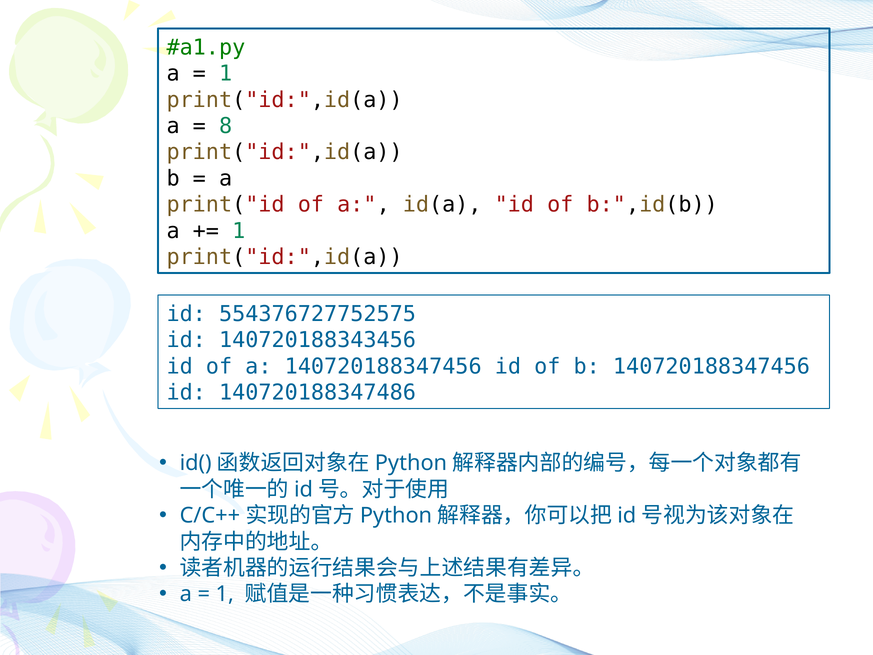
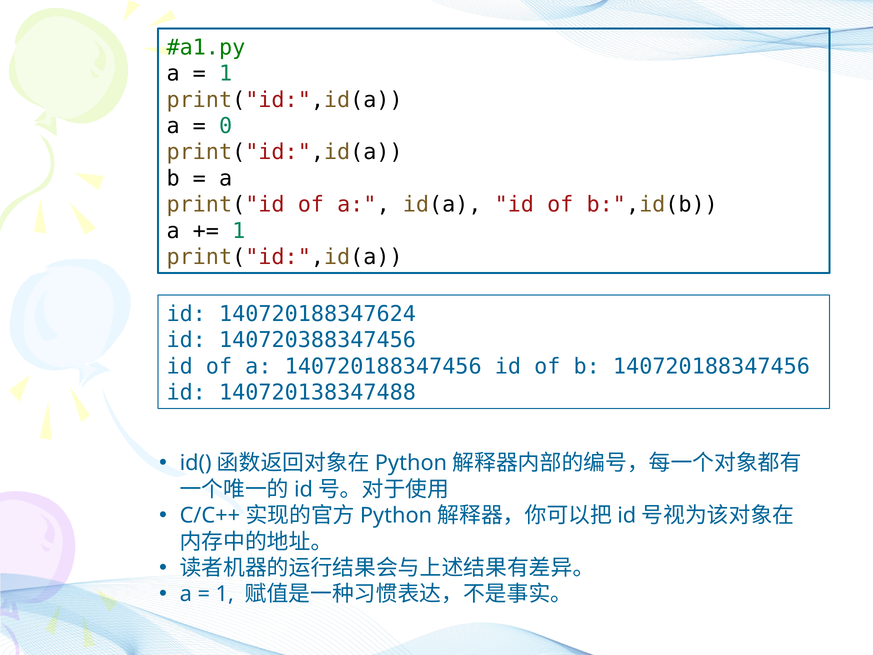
8: 8 -> 0 (226, 126)
554376727752575: 554376727752575 -> 140720188347624 (318, 314)
140720188343456: 140720188343456 -> 140720388347456 (318, 340)
140720188347486: 140720188347486 -> 140720138347488 (318, 392)
